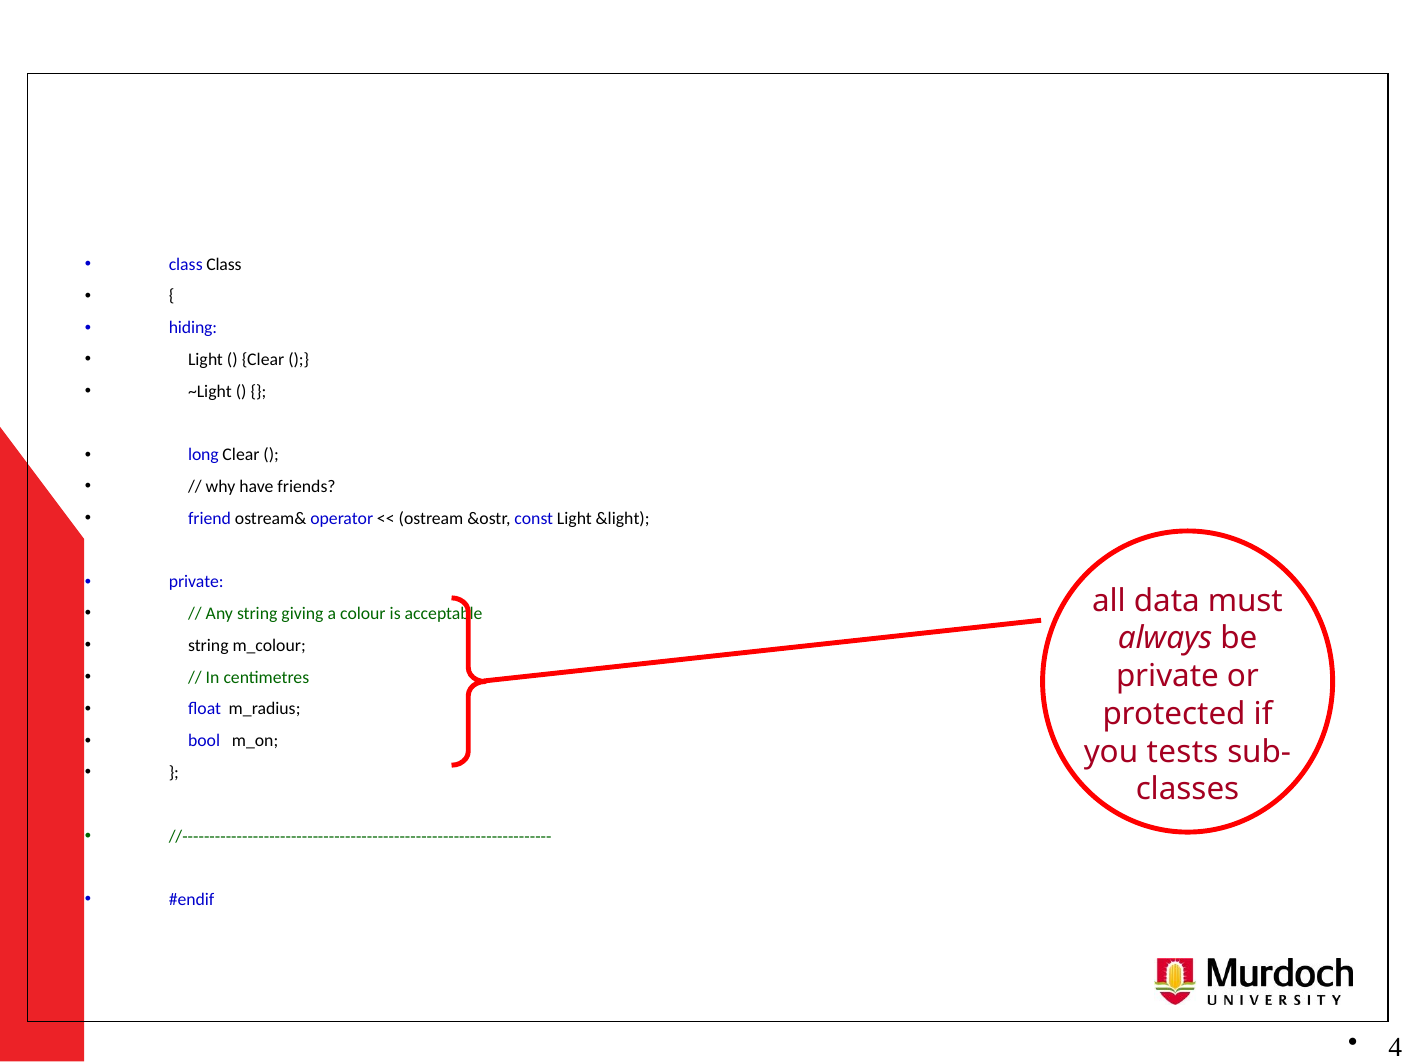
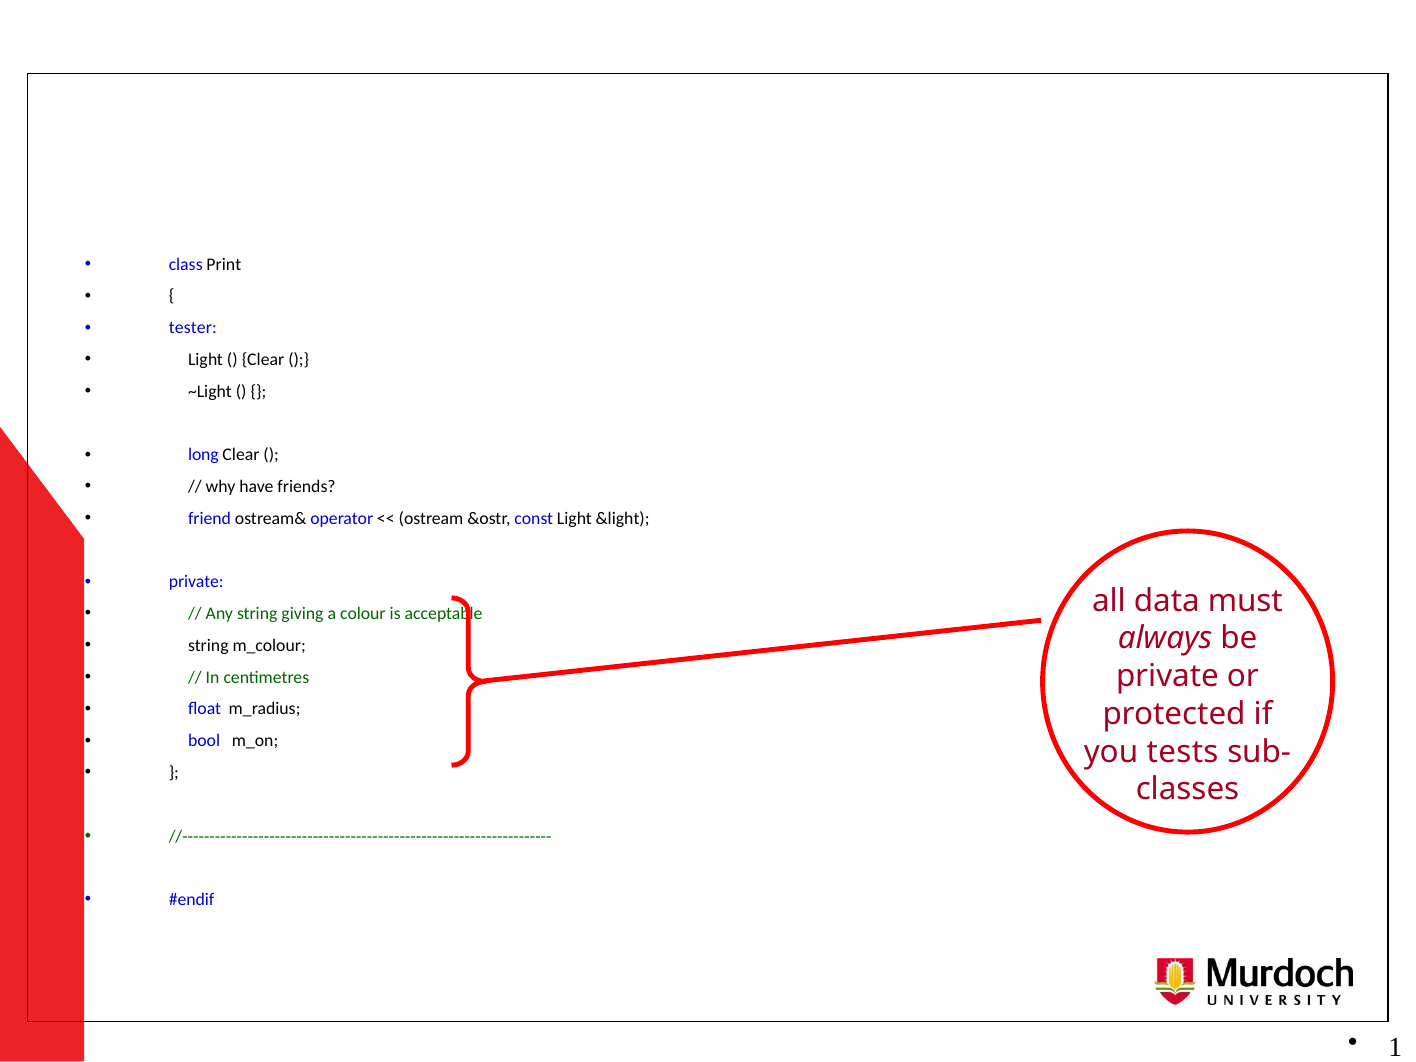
class Class: Class -> Print (224, 264)
hiding: hiding -> tester (193, 328)
4: 4 -> 1 (1395, 1047)
